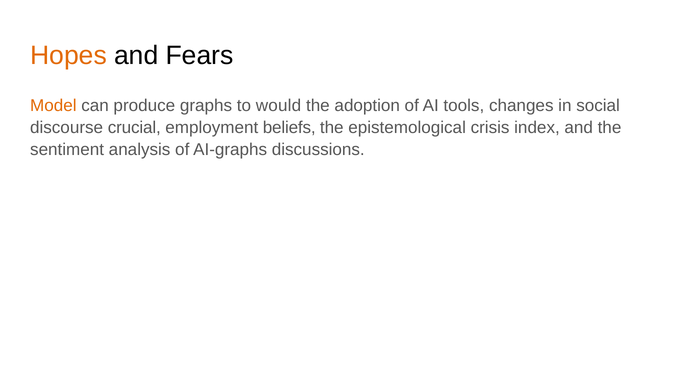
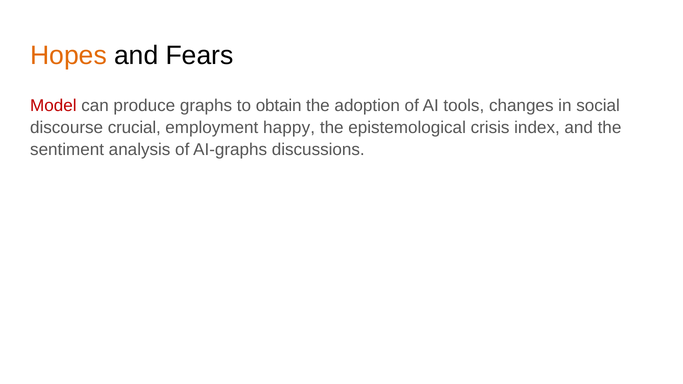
Model colour: orange -> red (53, 106)
would: would -> obtain (279, 106)
beliefs: beliefs -> happy (289, 128)
